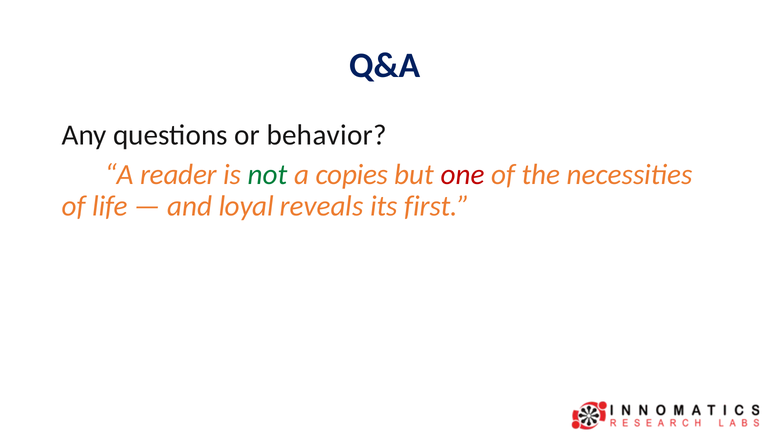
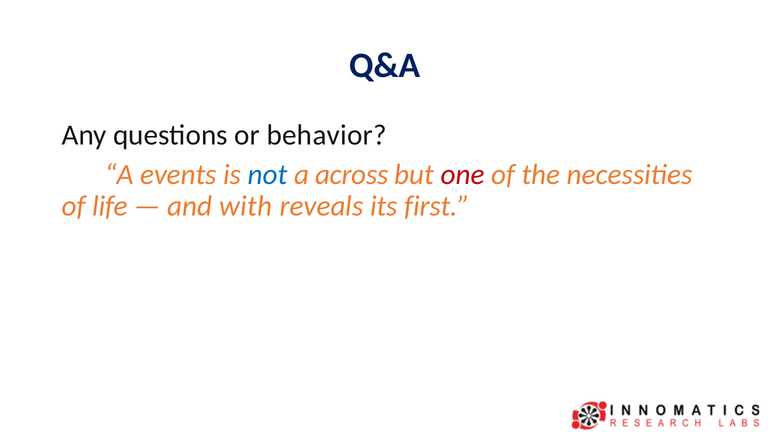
reader: reader -> events (178, 175)
not colour: green -> blue (268, 175)
copies: copies -> across (352, 175)
loyal: loyal -> with (246, 206)
